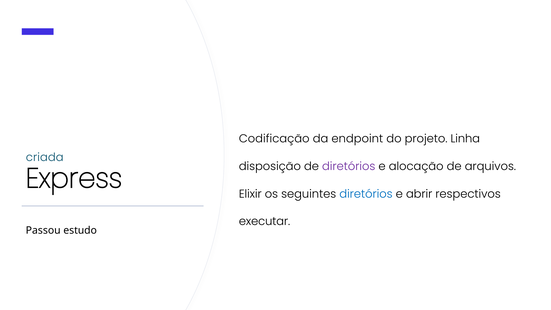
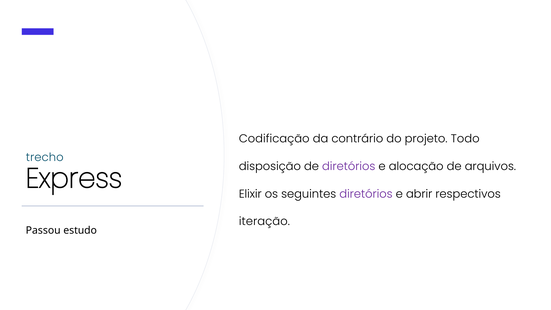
endpoint: endpoint -> contrário (357, 139)
Linha: Linha -> Todo (465, 139)
criada: criada -> trecho (45, 157)
diretórios colour: blue -> purple (366, 194)
executar: executar -> iteração (264, 221)
